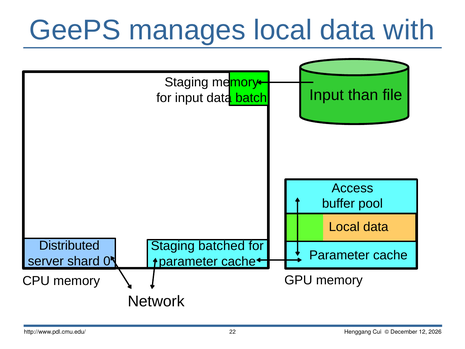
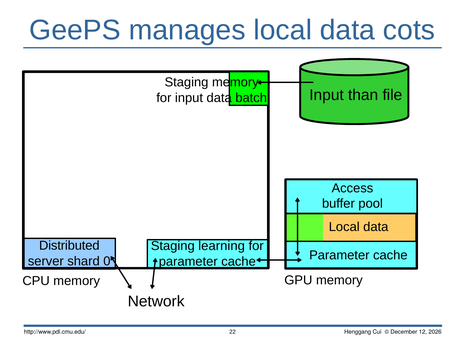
with: with -> cots (409, 30)
batched: batched -> learning (222, 246)
